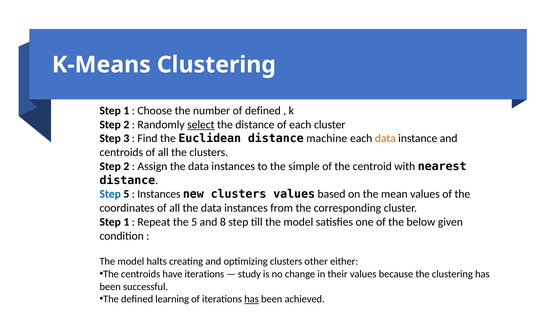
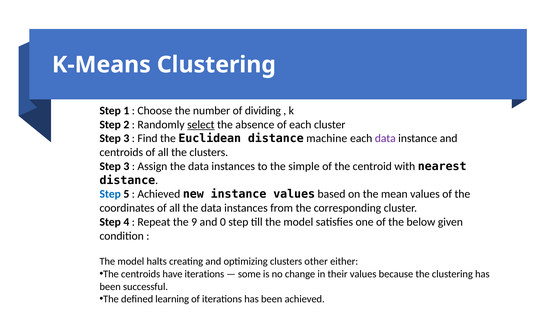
of defined: defined -> dividing (263, 111)
the distance: distance -> absence (255, 124)
data colour: orange -> purple (385, 138)
2: 2 -> 3 (126, 166)
Instances: Instances -> Achieved (159, 194)
new clusters: clusters -> instance (238, 194)
1: 1 -> 4 (126, 222)
the 5: 5 -> 9 (194, 222)
8: 8 -> 0 (223, 222)
study: study -> some (249, 274)
has underline: present -> none (252, 299)
